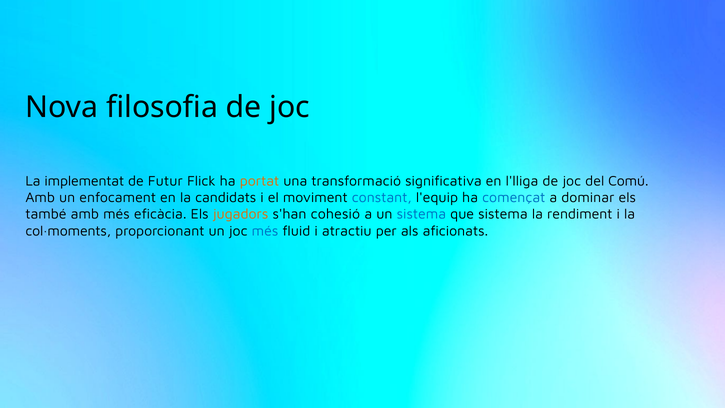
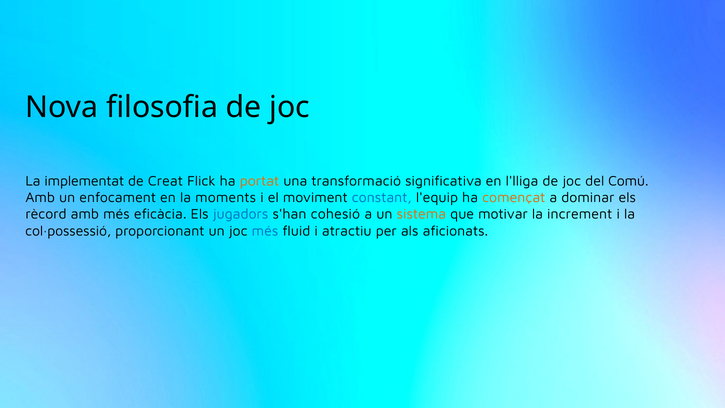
Futur: Futur -> Creat (165, 181)
candidats: candidats -> moments (226, 198)
començat colour: blue -> orange (514, 198)
també: també -> rècord (46, 214)
jugadors colour: orange -> blue (241, 214)
sistema colour: blue -> orange (421, 214)
que sistema: sistema -> motivar (503, 214)
rendiment: rendiment -> increment (580, 214)
col·moments: col·moments -> col·possessió (68, 231)
